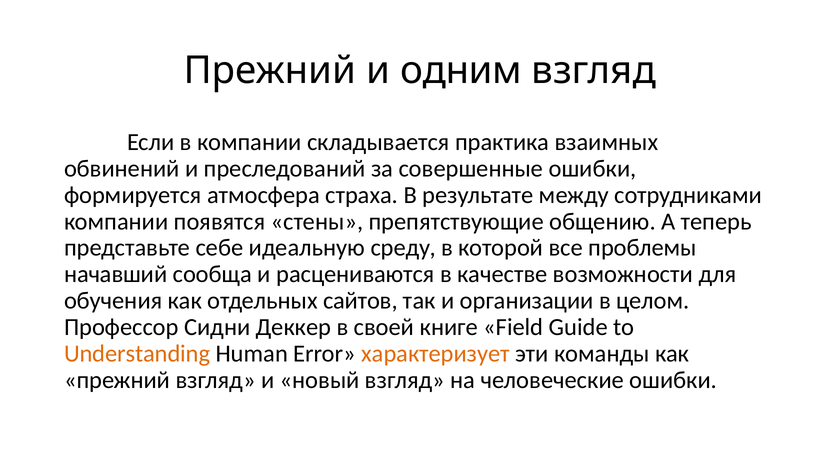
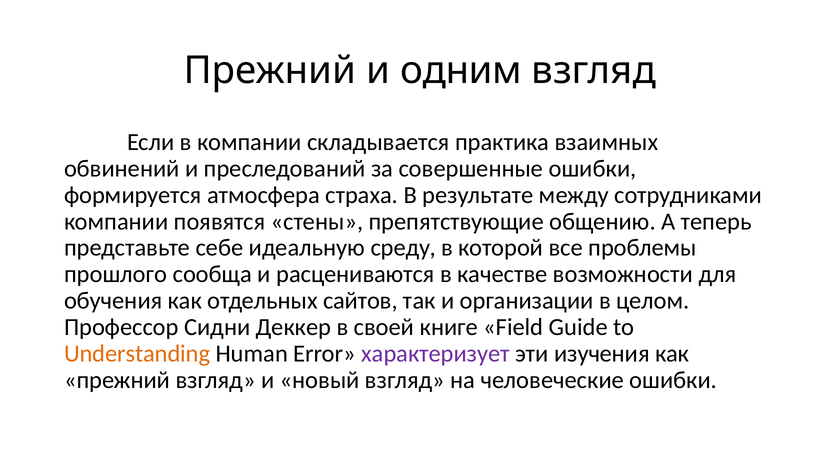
начавший: начавший -> прошлого (116, 274)
характеризует colour: orange -> purple (436, 353)
команды: команды -> изучения (602, 353)
